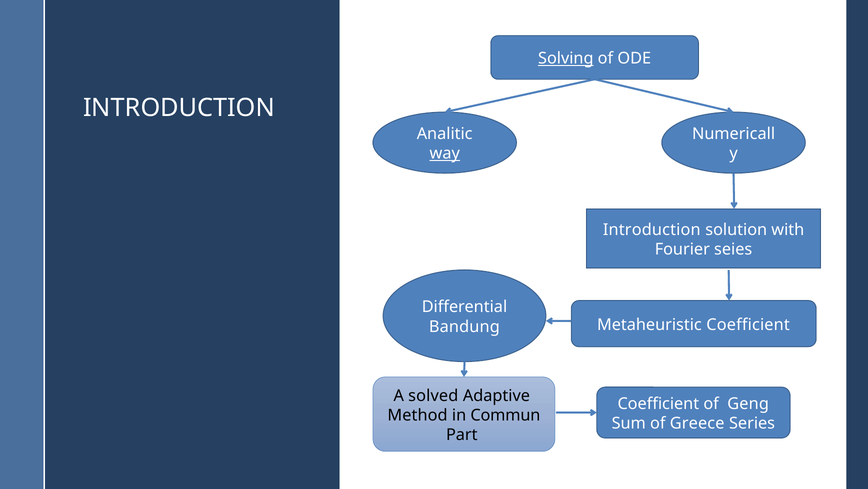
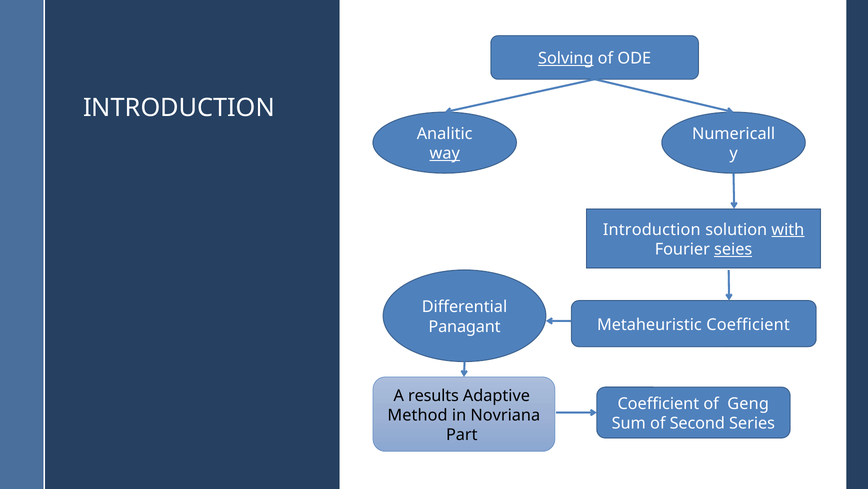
with underline: none -> present (788, 229)
seies underline: none -> present (733, 249)
Bandung: Bandung -> Panagant (465, 326)
solved: solved -> results (433, 395)
Commun: Commun -> Novriana (505, 415)
Greece: Greece -> Second (697, 423)
